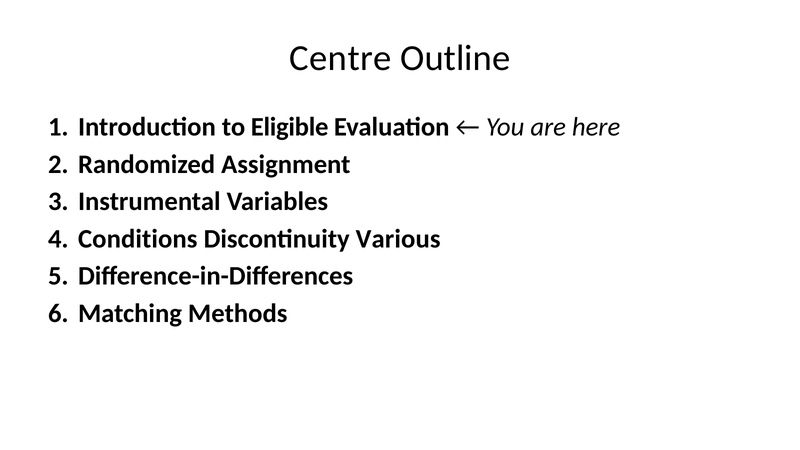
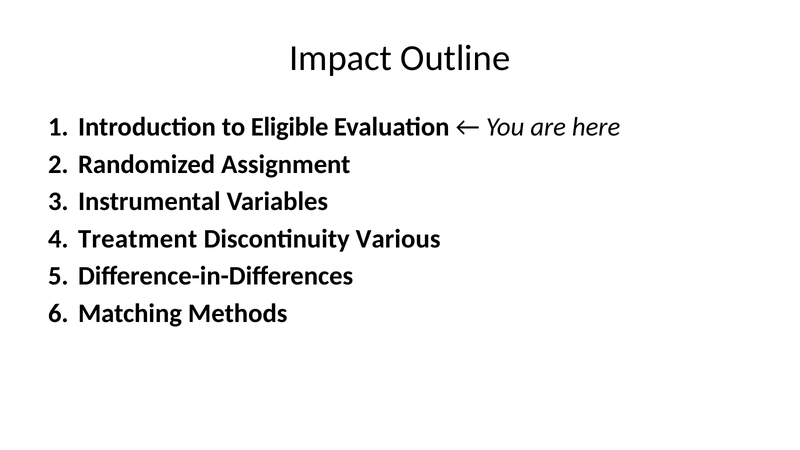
Centre: Centre -> Impact (341, 58)
Conditions: Conditions -> Treatment (138, 239)
